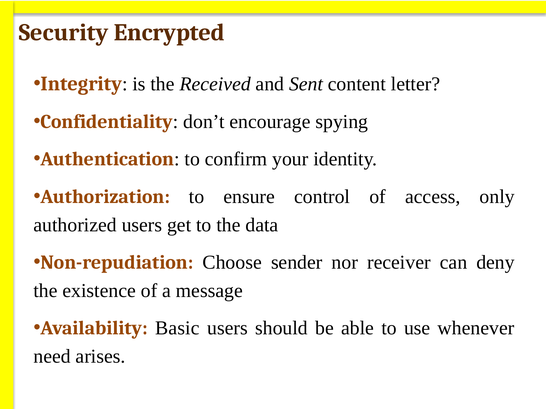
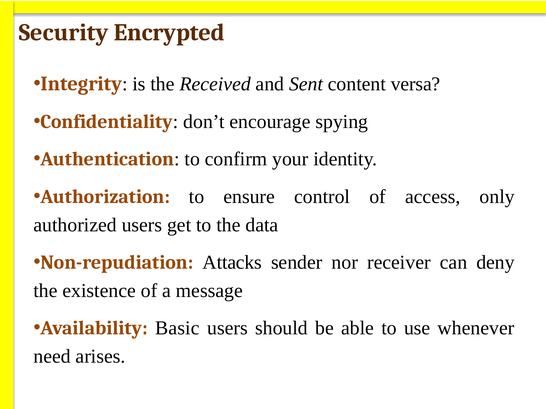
letter: letter -> versa (416, 84)
Choose: Choose -> Attacks (232, 263)
